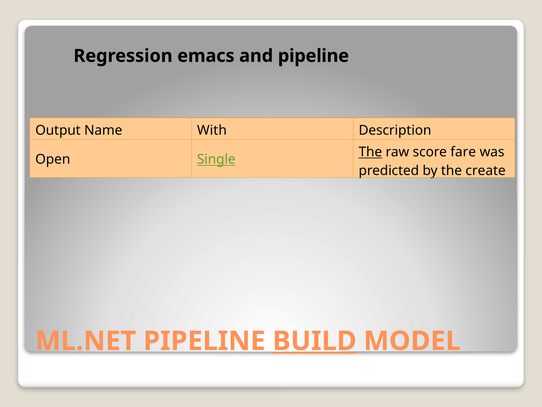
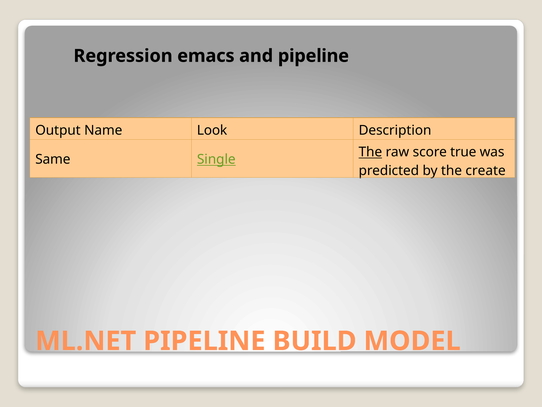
With: With -> Look (212, 130)
fare: fare -> true (463, 152)
Open: Open -> Same (53, 159)
BUILD underline: present -> none (315, 341)
